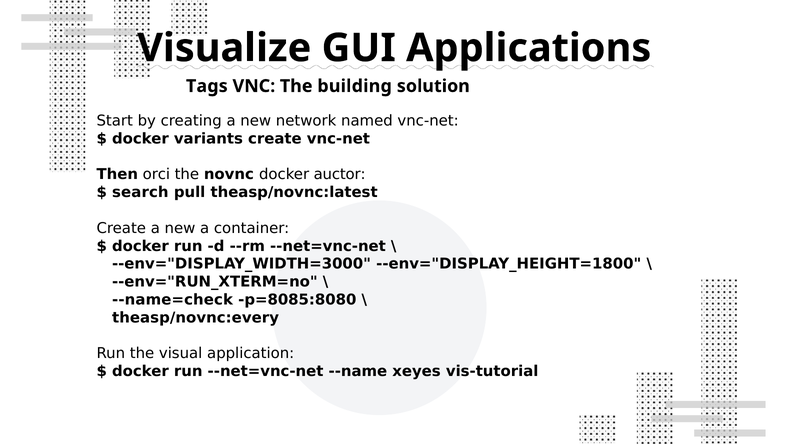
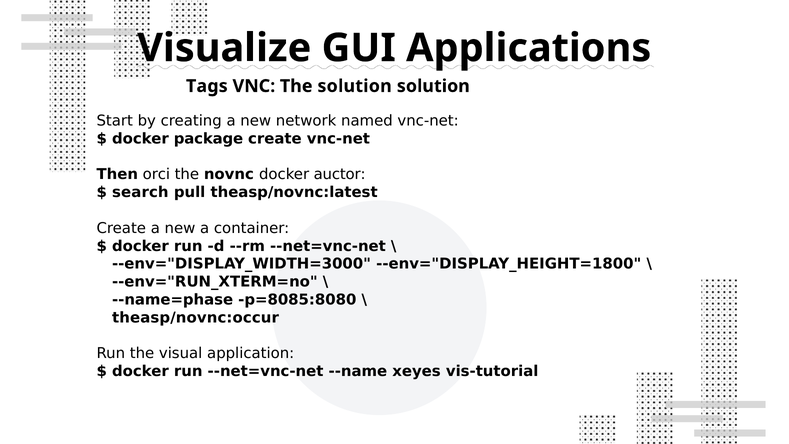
The building: building -> solution (355, 86)
variants: variants -> package (209, 139)
--name=check: --name=check -> --name=phase (173, 300)
theasp/novnc:every: theasp/novnc:every -> theasp/novnc:occur (196, 318)
